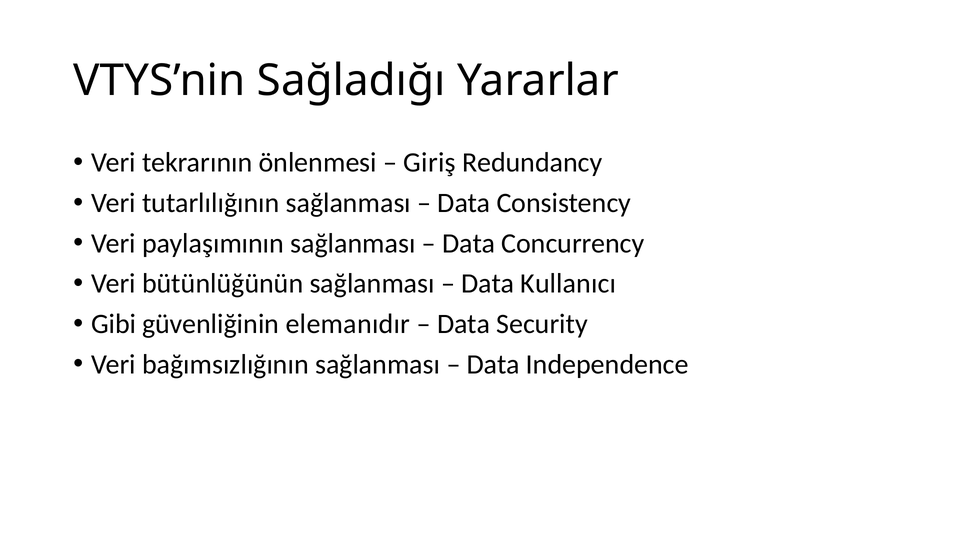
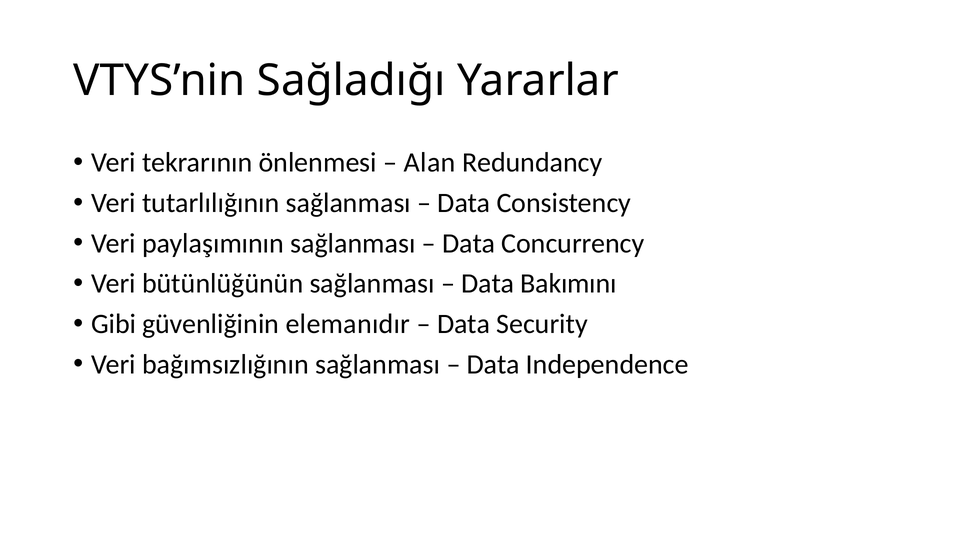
Giriş: Giriş -> Alan (430, 162)
Kullanıcı: Kullanıcı -> Bakımını (568, 283)
